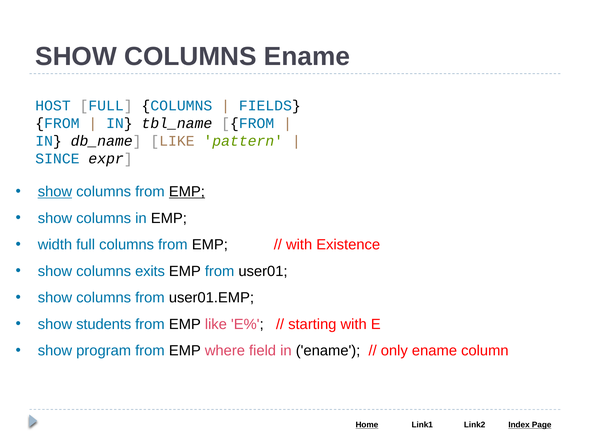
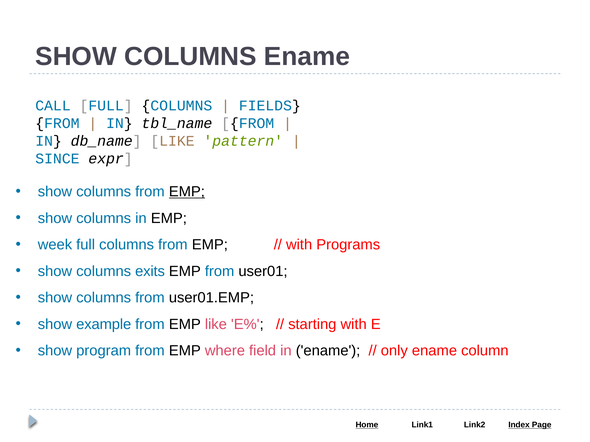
HOST: HOST -> CALL (53, 106)
show underline: present -> none (55, 192)
width: width -> week (55, 245)
Existence: Existence -> Programs (348, 245)
students: students -> example (104, 325)
